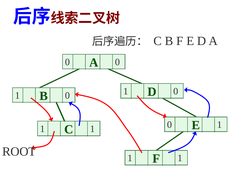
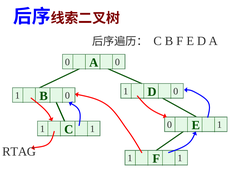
ROOT: ROOT -> RTAG (19, 151)
